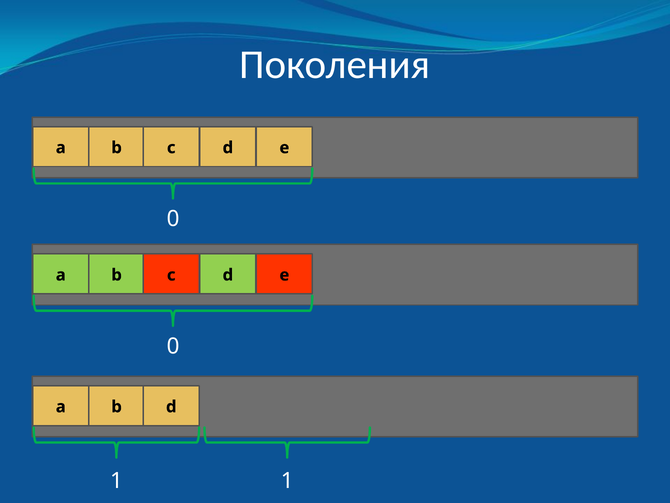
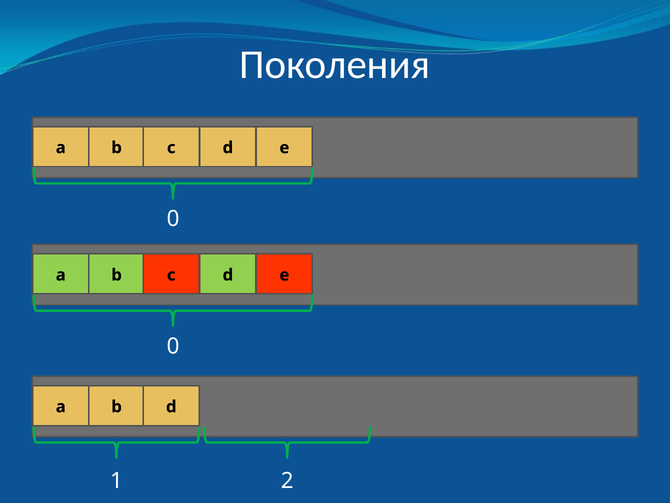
1 1: 1 -> 2 (287, 480)
